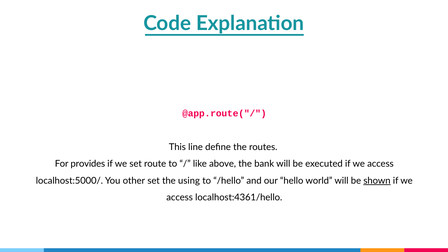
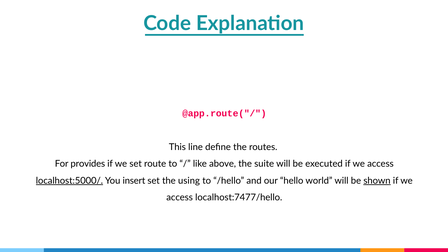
bank: bank -> suite (264, 164)
localhost:5000/ underline: none -> present (69, 181)
other: other -> insert (134, 181)
localhost:4361/hello: localhost:4361/hello -> localhost:7477/hello (239, 197)
